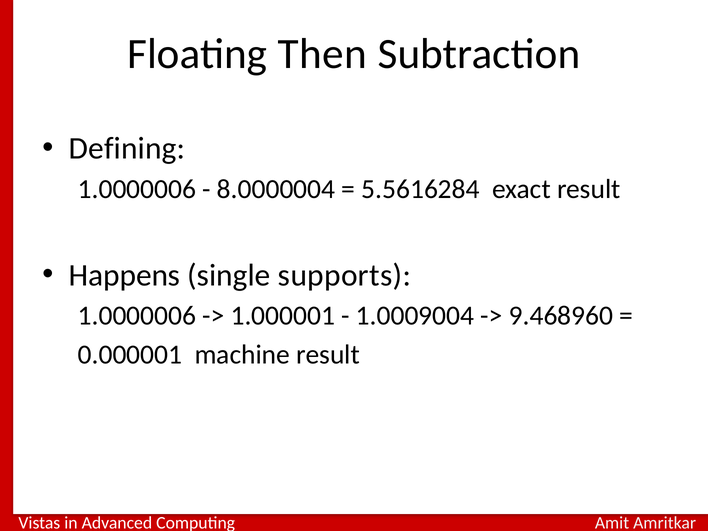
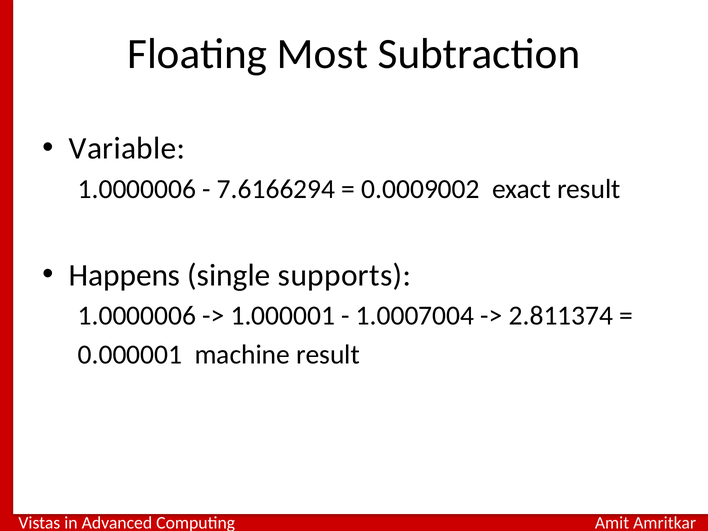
Then: Then -> Most (323, 54)
Defining: Defining -> Variable (127, 148)
8.0000004: 8.0000004 -> 7.6166294 (276, 189)
5.5616284: 5.5616284 -> 0.0009002 (421, 189)
1.0009004: 1.0009004 -> 1.0007004 (415, 316)
9.468960: 9.468960 -> 2.811374 (561, 316)
